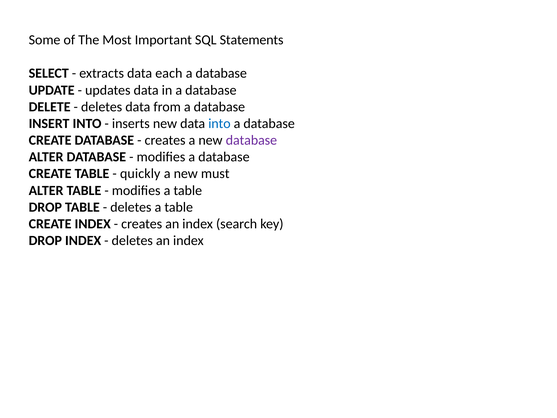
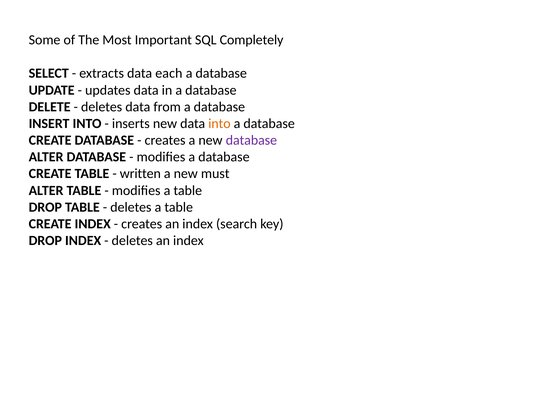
Statements: Statements -> Completely (252, 40)
into colour: blue -> orange (219, 123)
quickly: quickly -> written (140, 174)
